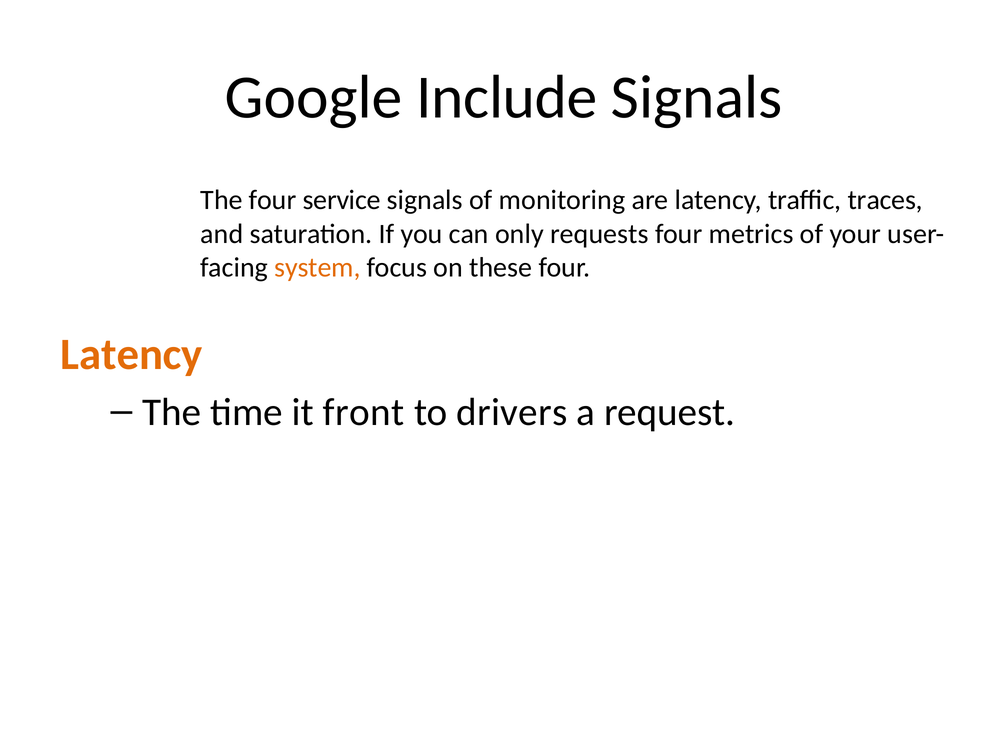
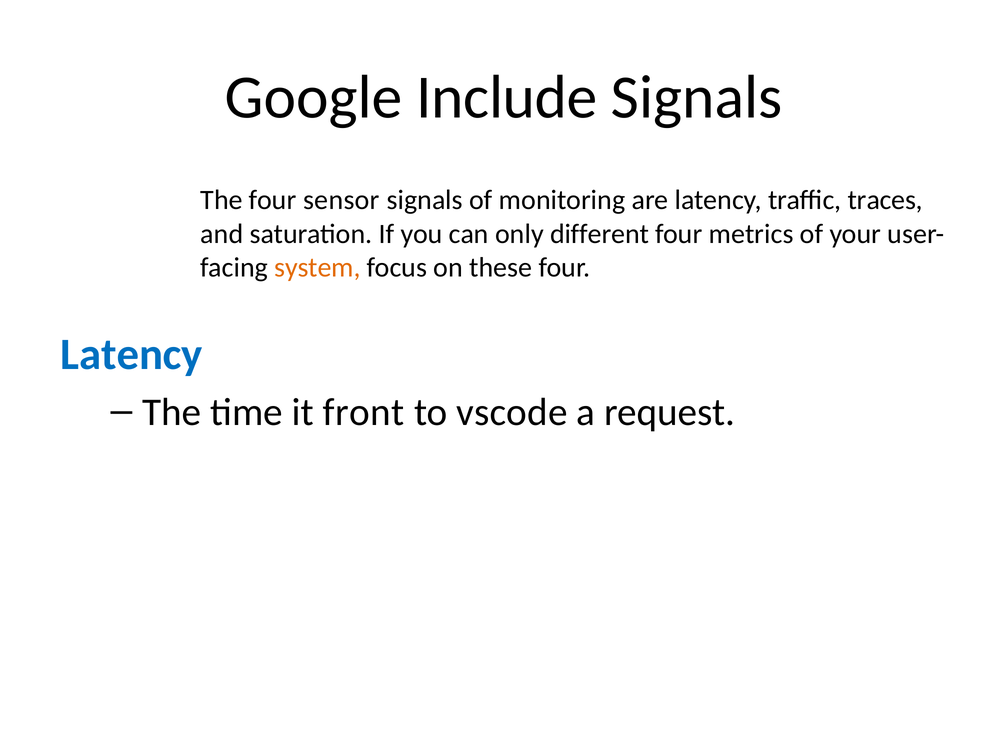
service: service -> sensor (341, 200)
requests: requests -> different (600, 234)
Latency colour: orange -> blue (132, 354)
drivers: drivers -> vscode (512, 412)
